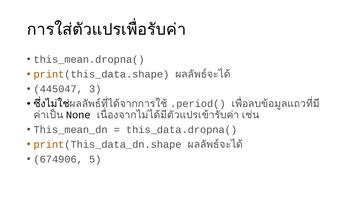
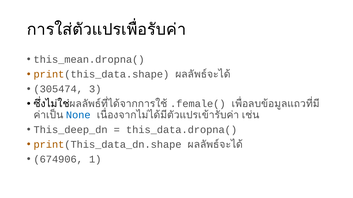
445047: 445047 -> 305474 (58, 89)
.period(: .period( -> .female( (198, 104)
None colour: black -> blue (78, 115)
This_mean_dn: This_mean_dn -> This_deep_dn (71, 130)
5: 5 -> 1 (95, 160)
